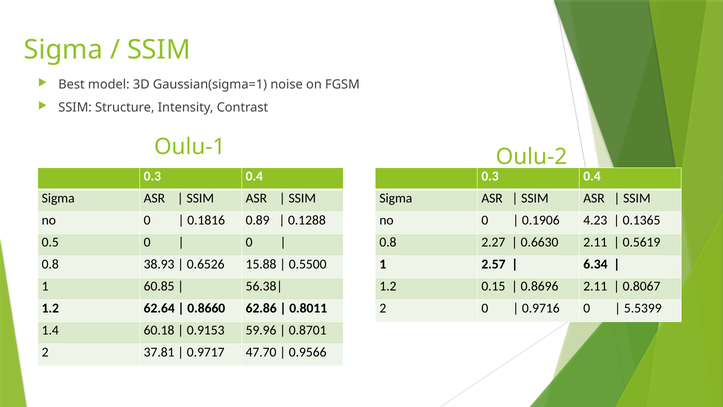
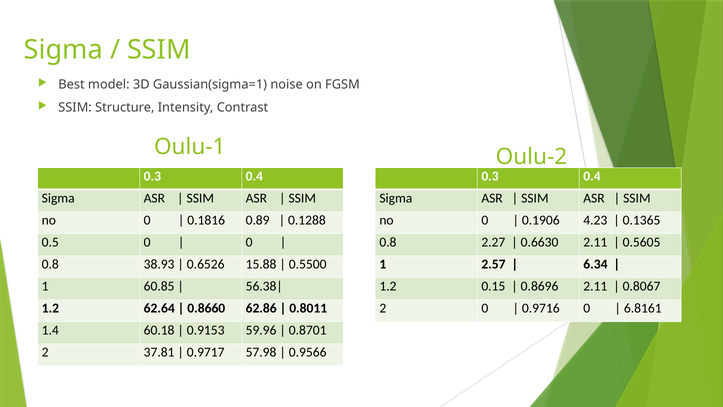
0.5619: 0.5619 -> 0.5605 (642, 242)
5.5399: 5.5399 -> 6.8161 (643, 308)
47.70: 47.70 -> 57.98 (261, 352)
